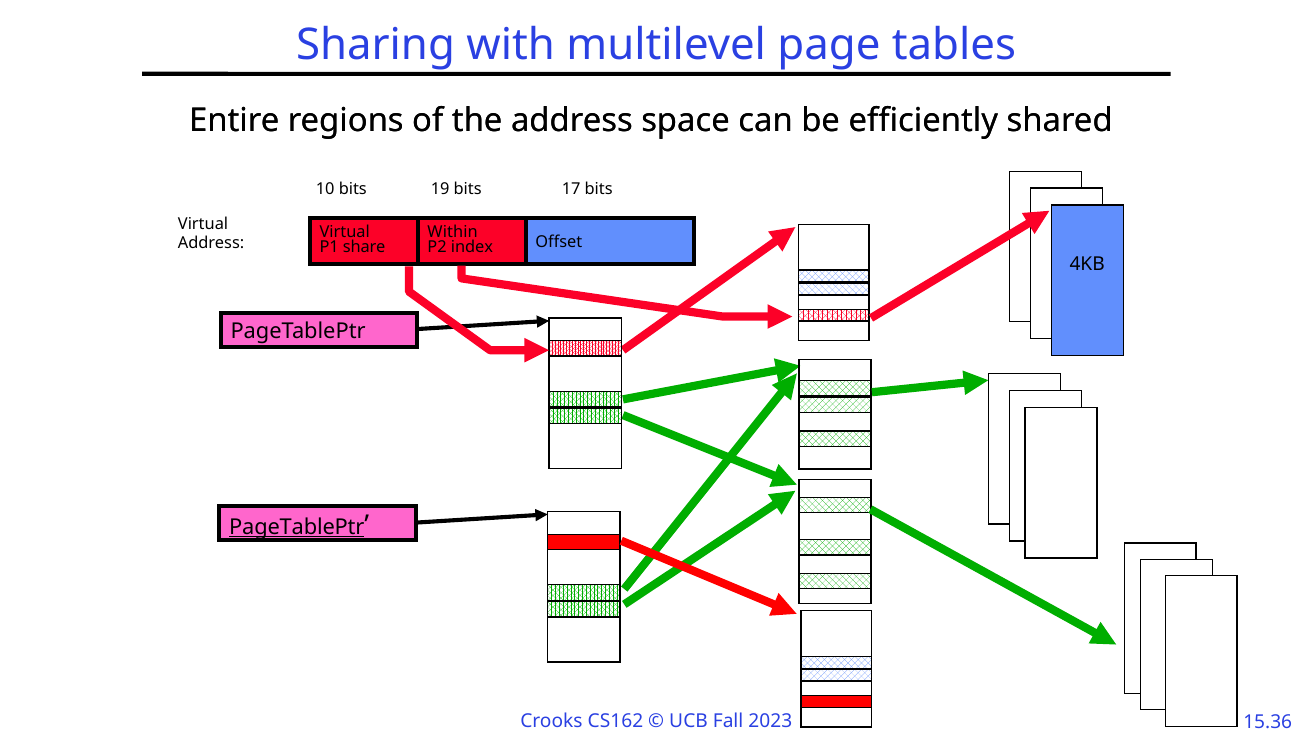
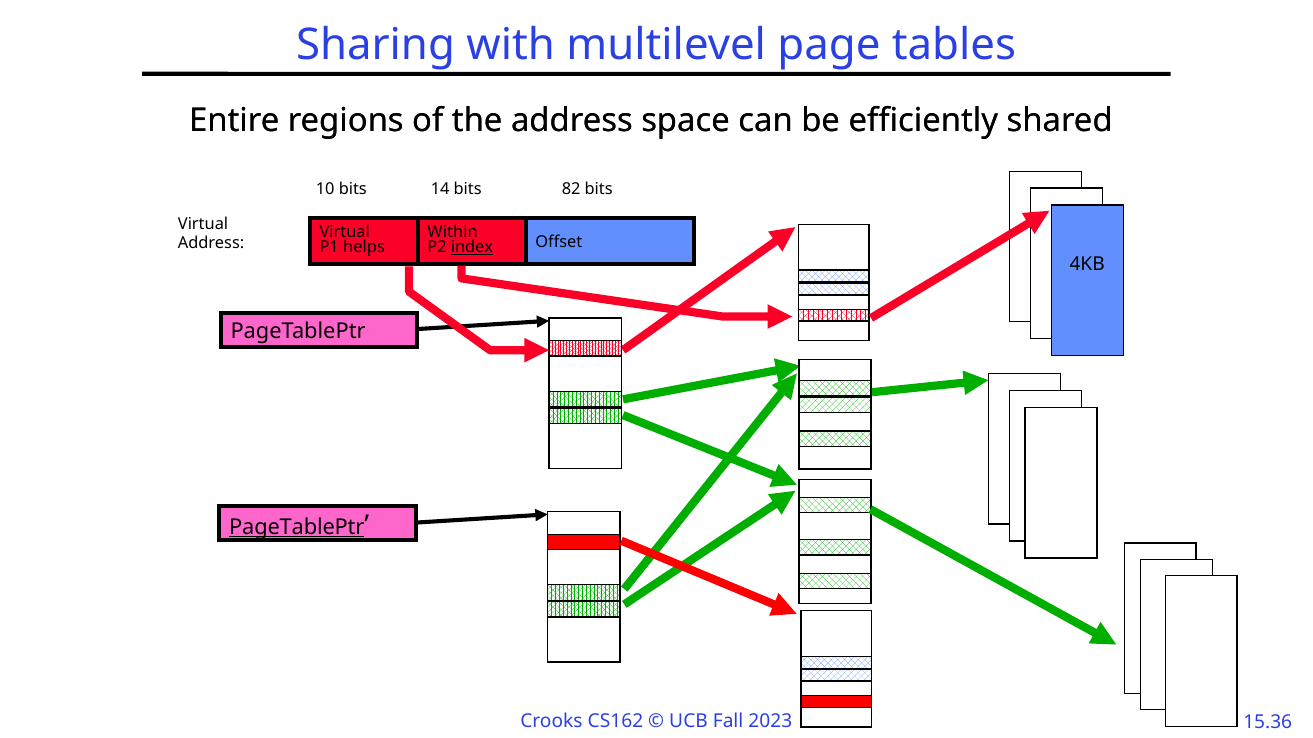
19: 19 -> 14 (440, 190)
17: 17 -> 82 (571, 190)
share: share -> helps (364, 247)
index underline: none -> present (472, 247)
